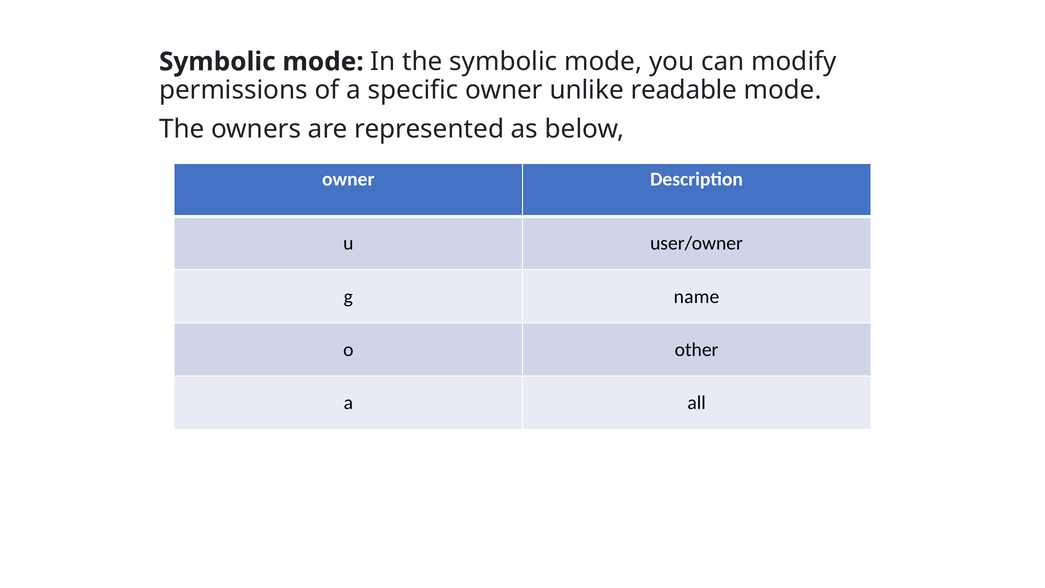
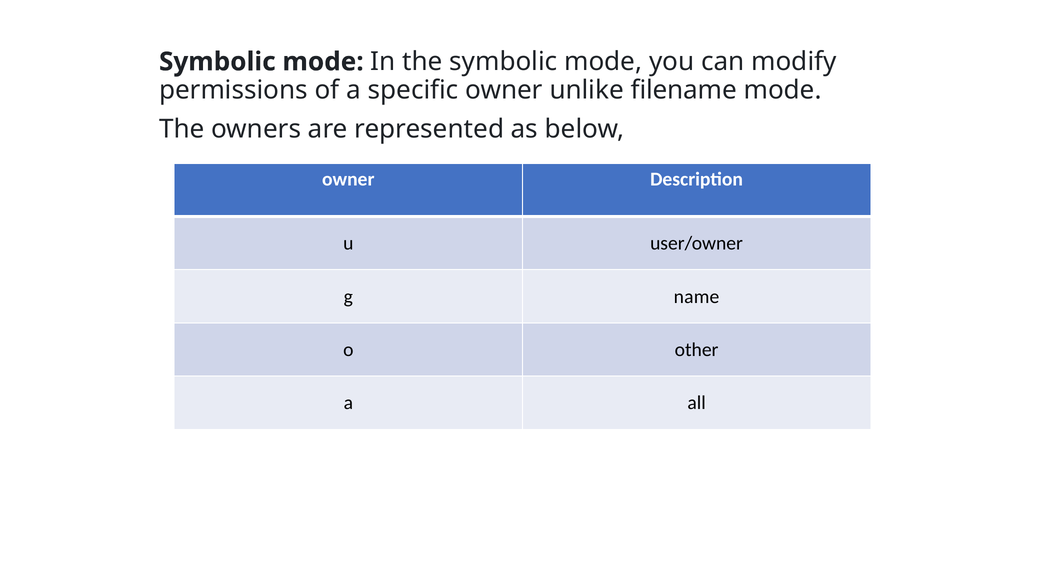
readable: readable -> filename (684, 90)
